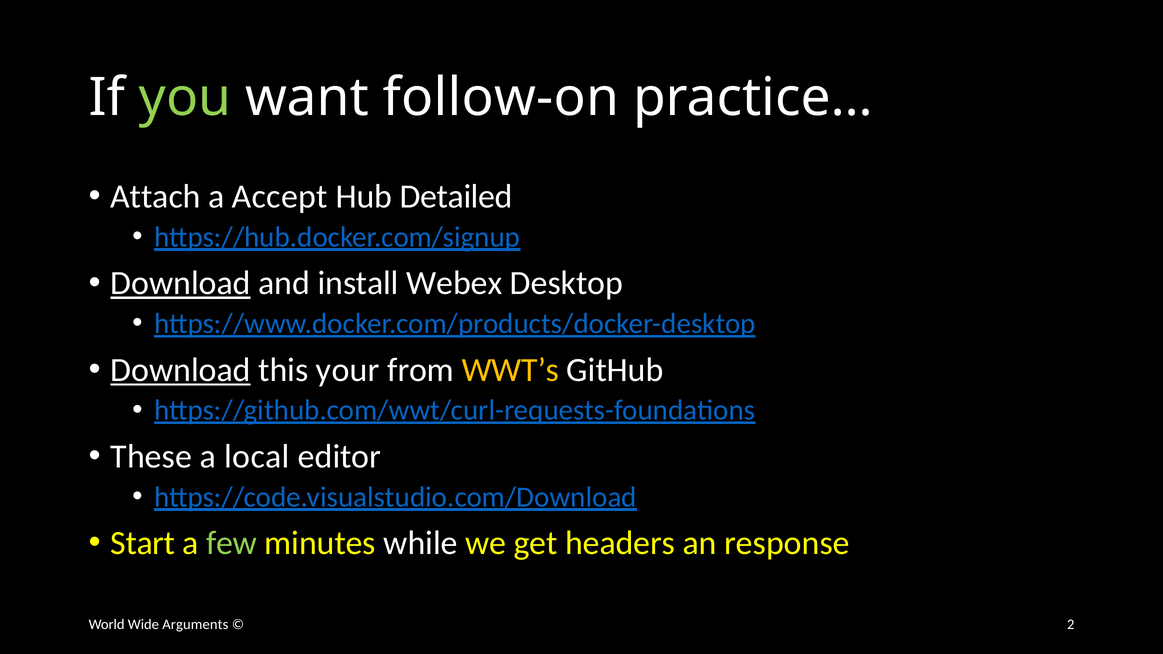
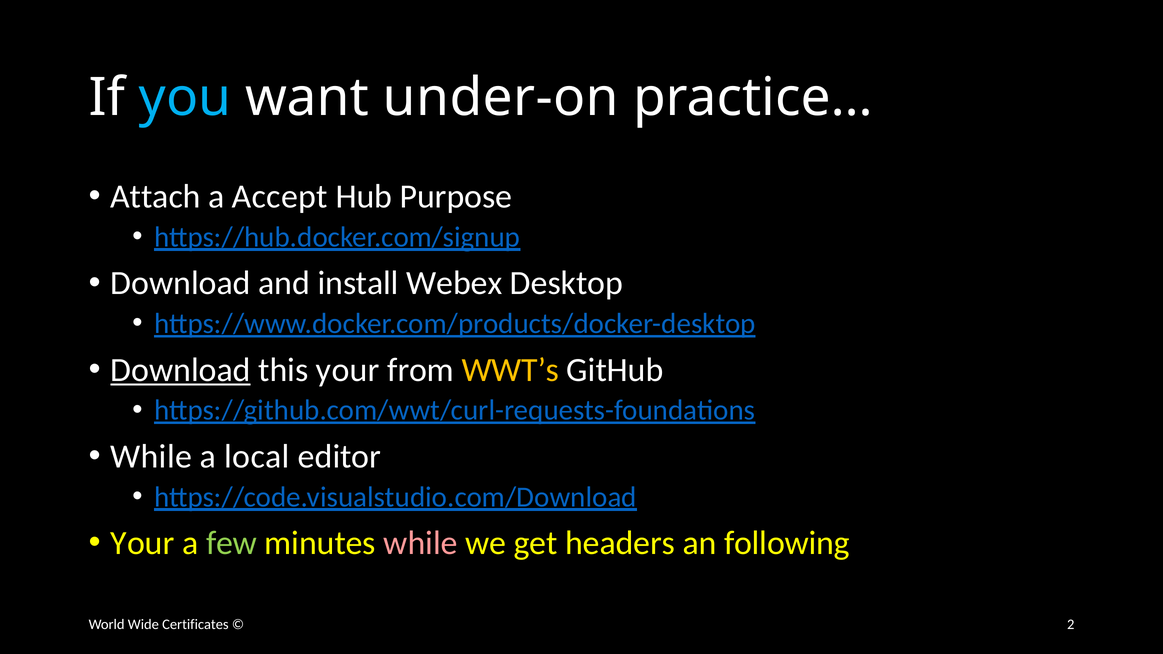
you colour: light green -> light blue (185, 98)
follow-on: follow-on -> under-on (501, 98)
Detailed: Detailed -> Purpose (456, 197)
Download underline: present -> none (181, 283)
These: These -> While (151, 457)
Start: Start -> Your (143, 543)
while colour: white -> pink (421, 543)
response: response -> following (787, 543)
Arguments: Arguments -> Certificates (195, 625)
